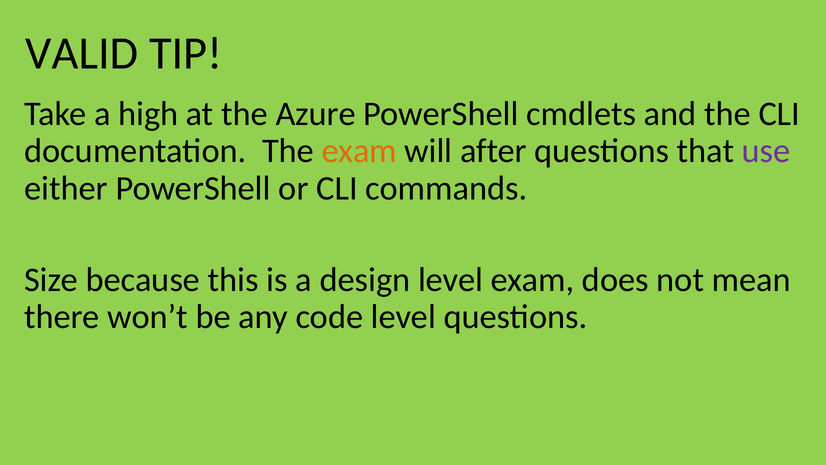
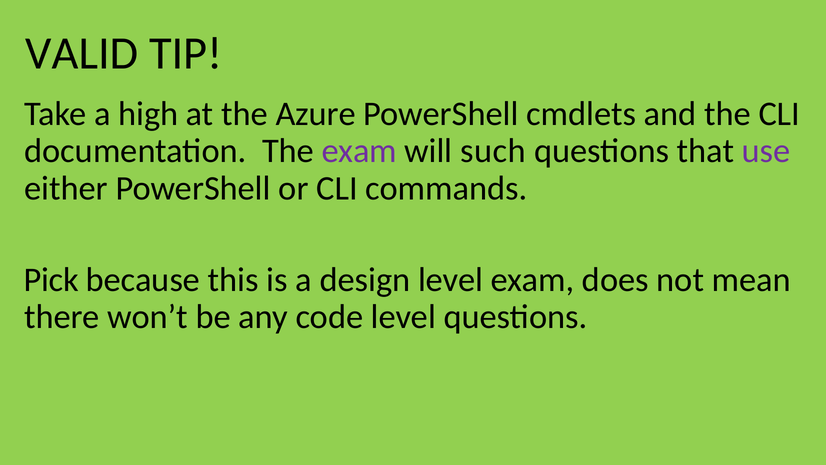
exam colour: orange -> purple (359, 151)
after: after -> such (493, 151)
Size: Size -> Pick (51, 280)
